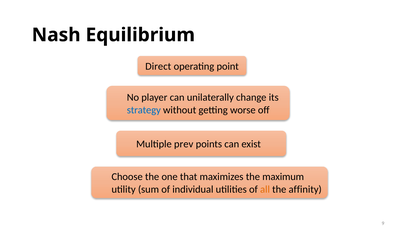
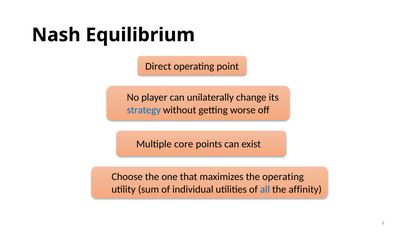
prev: prev -> core (184, 144)
the maximum: maximum -> operating (283, 177)
all colour: orange -> blue (265, 189)
